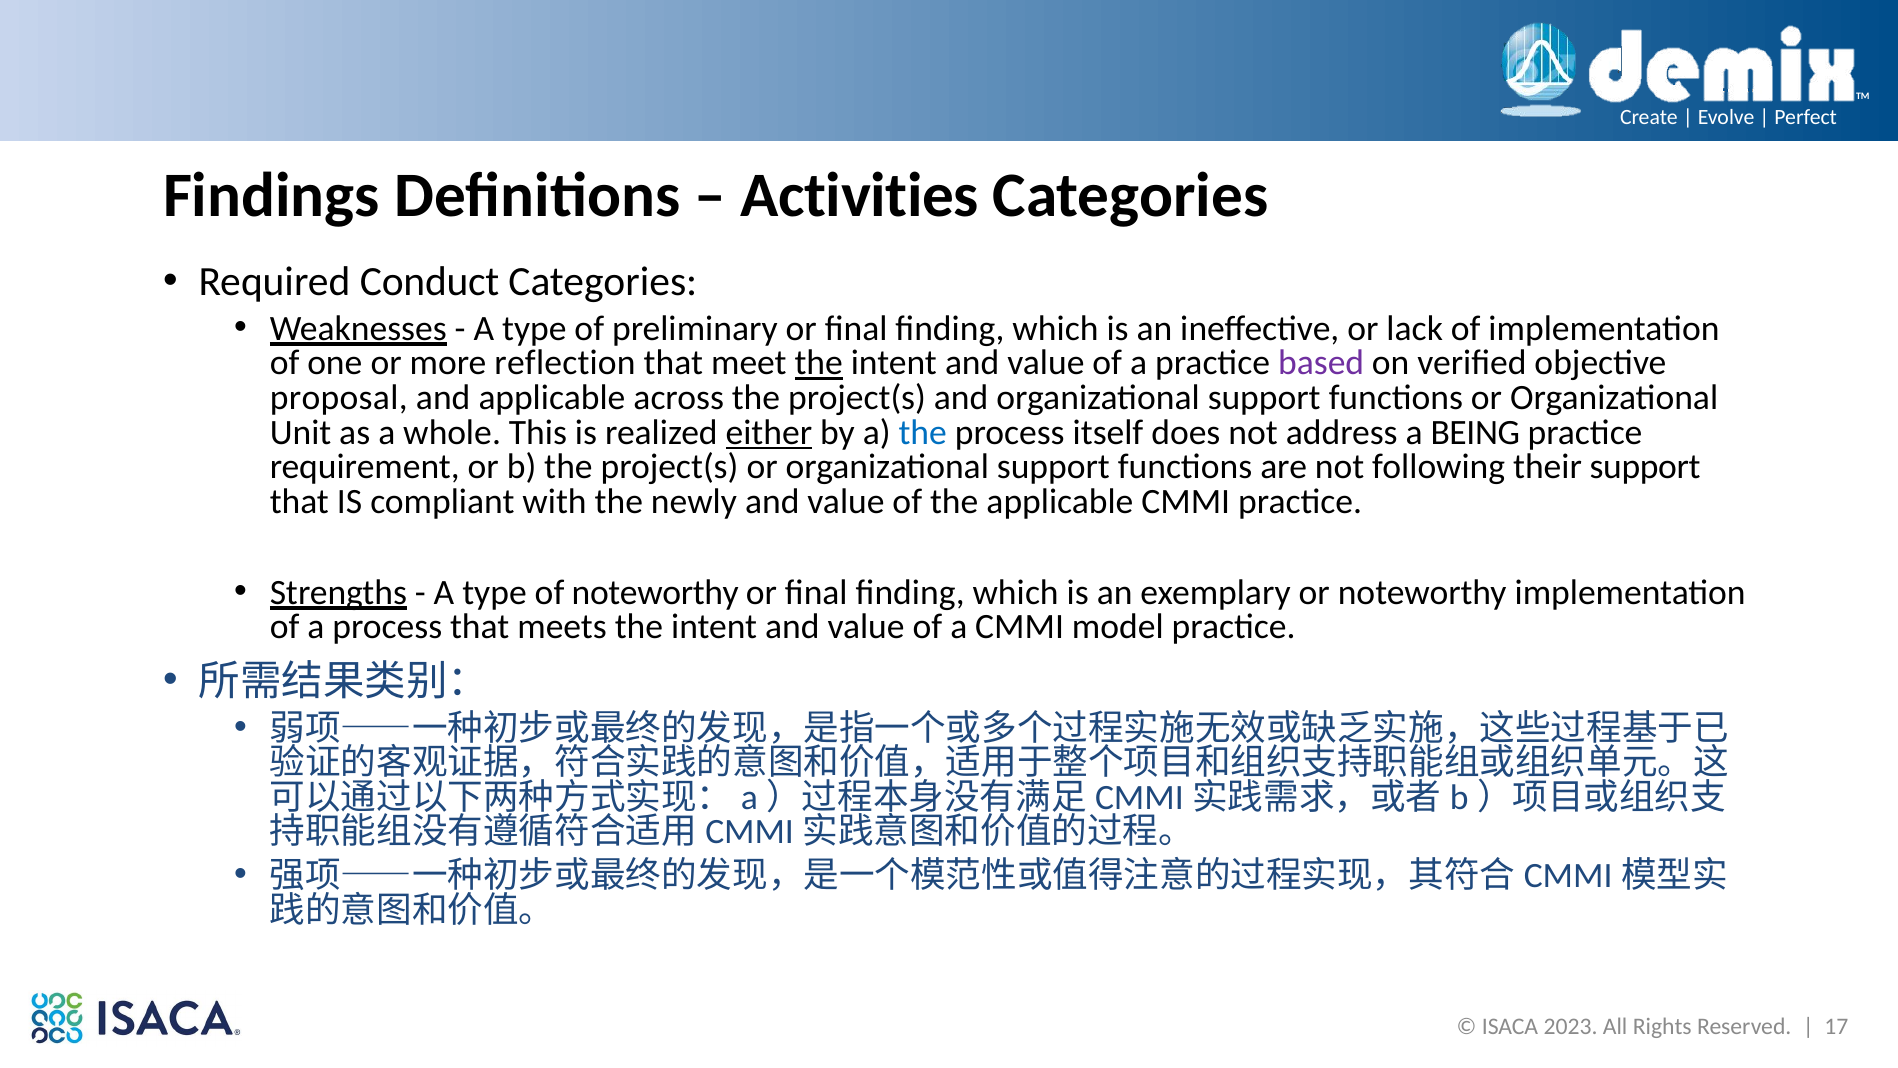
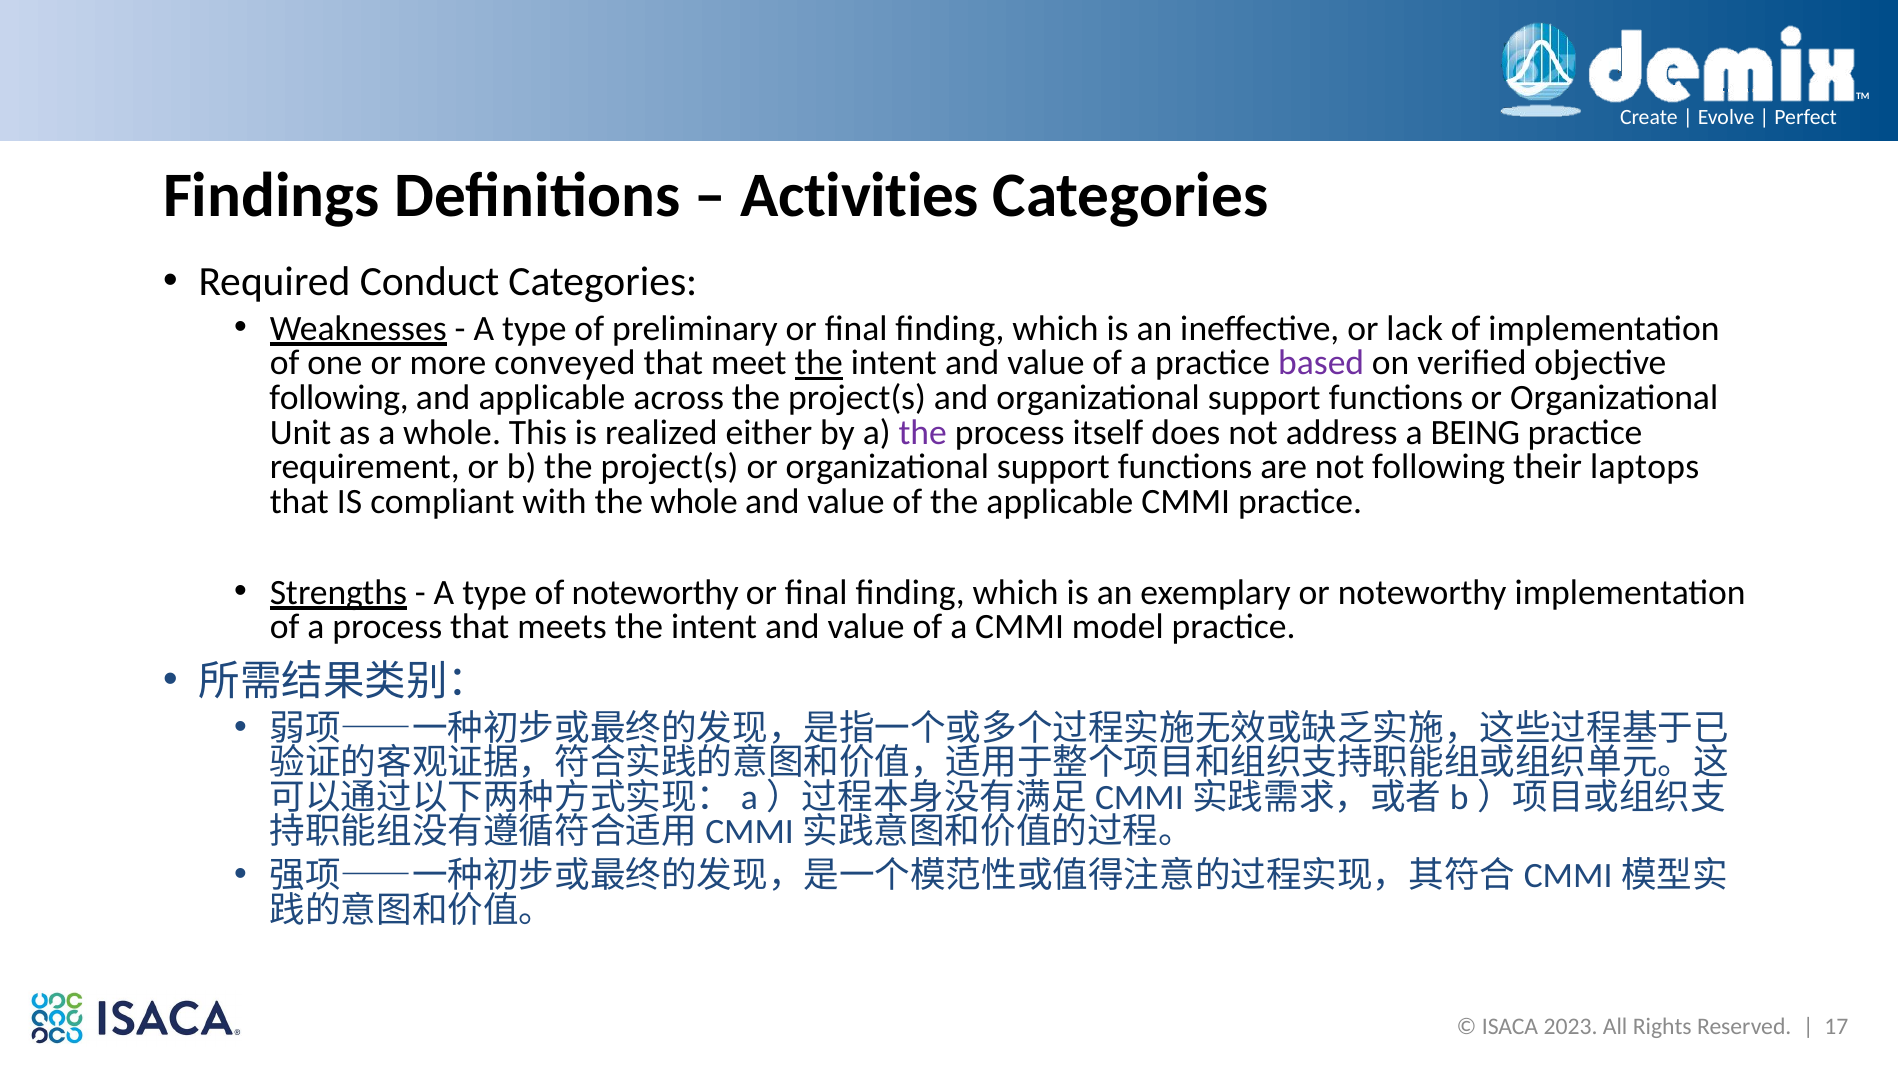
reflection: reflection -> conveyed (565, 363)
proposal: proposal -> following (339, 398)
either underline: present -> none (769, 432)
the colour: blue -> purple (923, 432)
their support: support -> laptops (1645, 467)
the newly: newly -> whole (694, 501)
